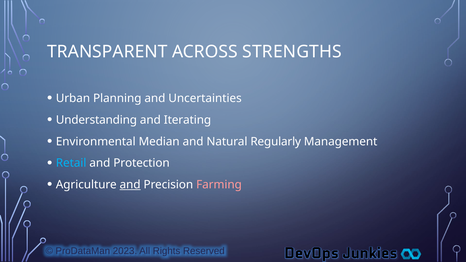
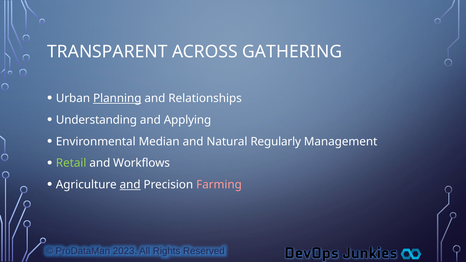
STRENGTHS: STRENGTHS -> GATHERING (292, 52)
Planning underline: none -> present (117, 98)
Uncertainties: Uncertainties -> Relationships (205, 98)
Iterating: Iterating -> Applying (187, 120)
Retail colour: light blue -> light green (71, 163)
Protection: Protection -> Workflows (142, 163)
